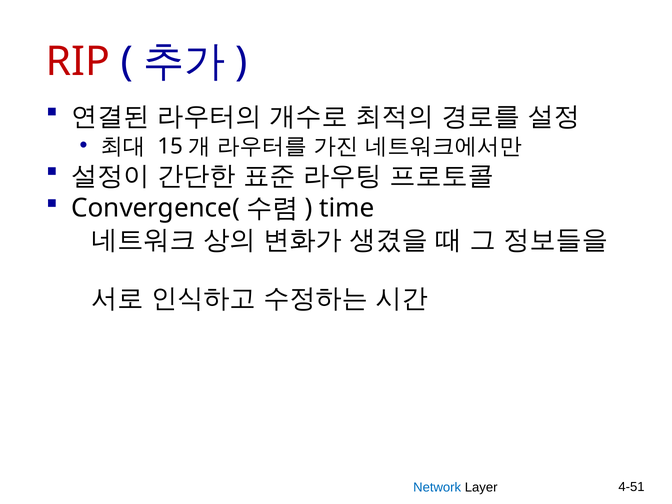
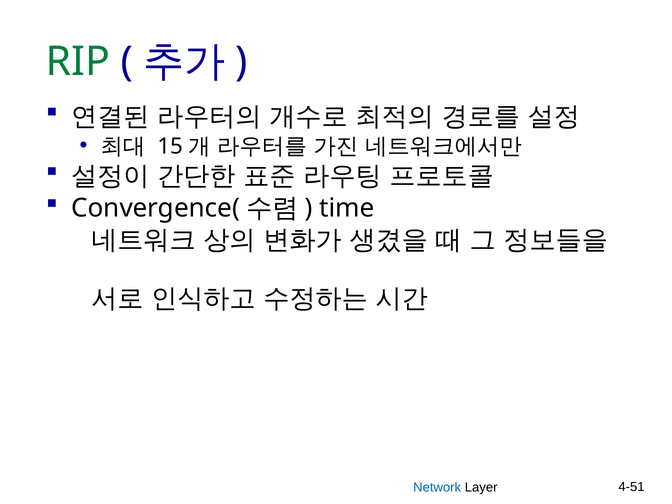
RIP colour: red -> green (78, 62)
